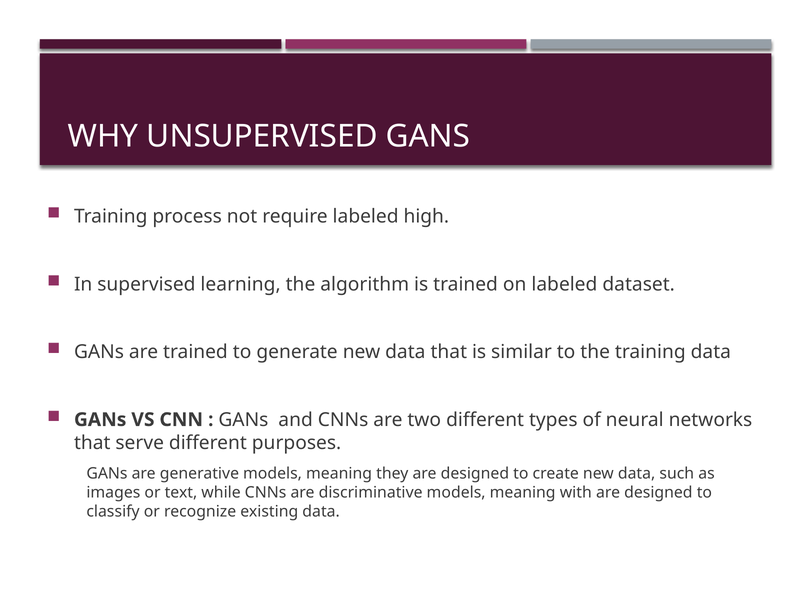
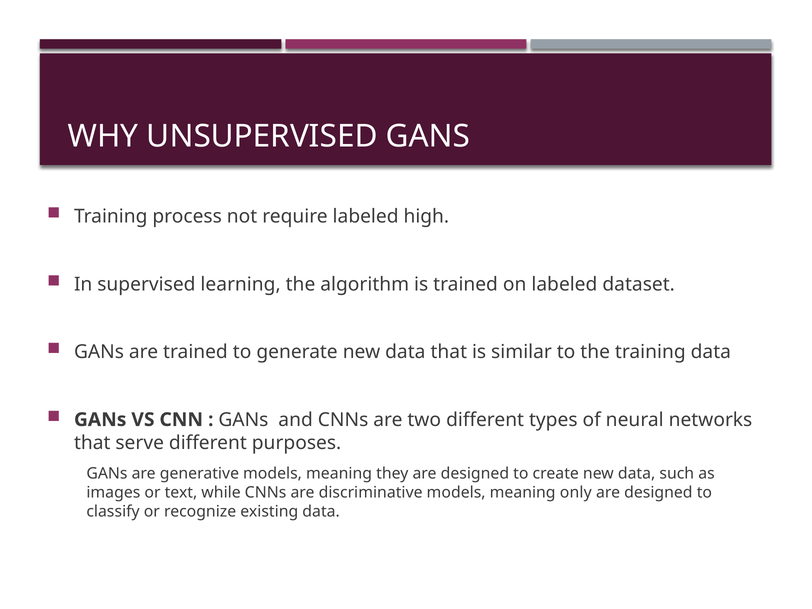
with: with -> only (576, 492)
